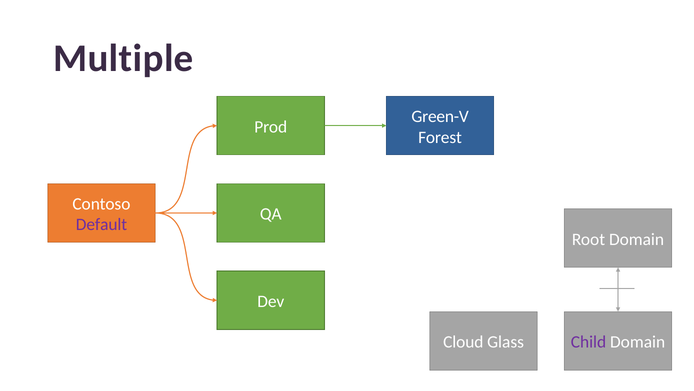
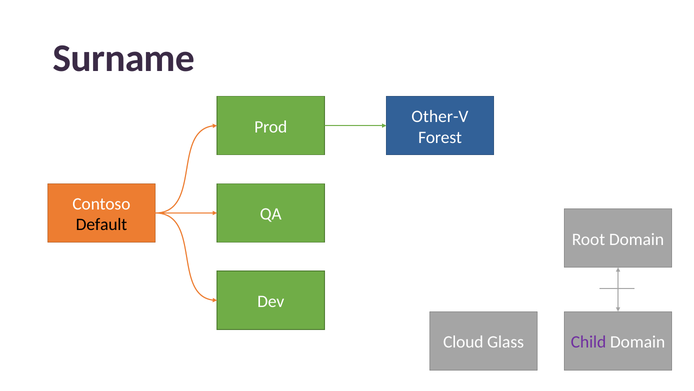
Multiple: Multiple -> Surname (124, 58)
Green-V: Green-V -> Other-V (440, 116)
Default colour: purple -> black (101, 224)
